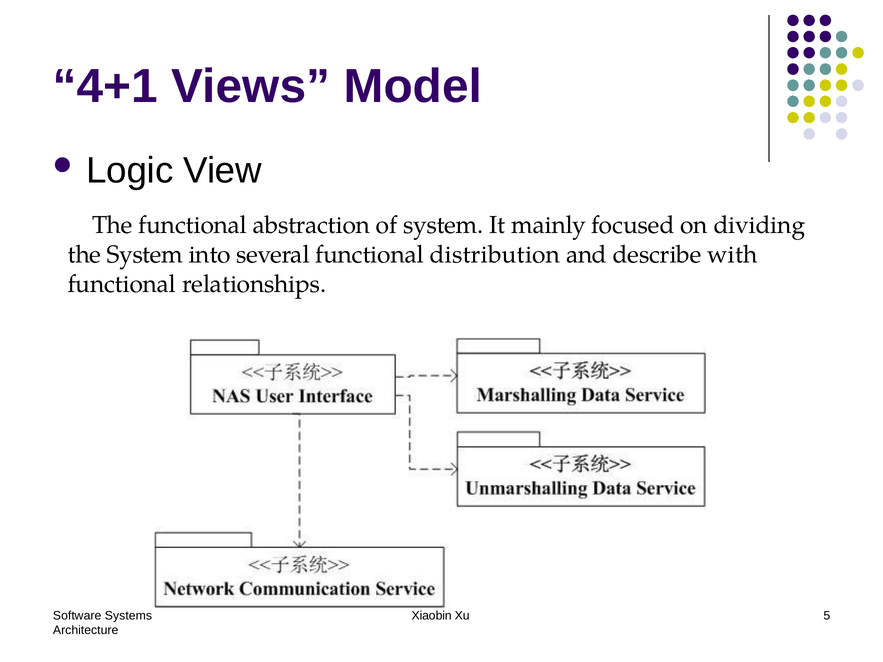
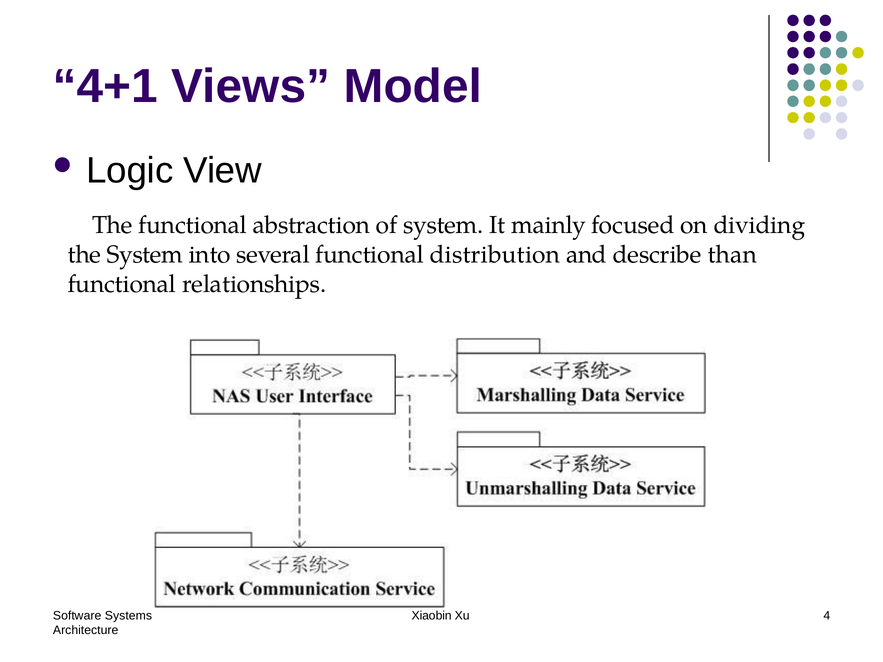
with: with -> than (732, 255)
5: 5 -> 4 (827, 616)
